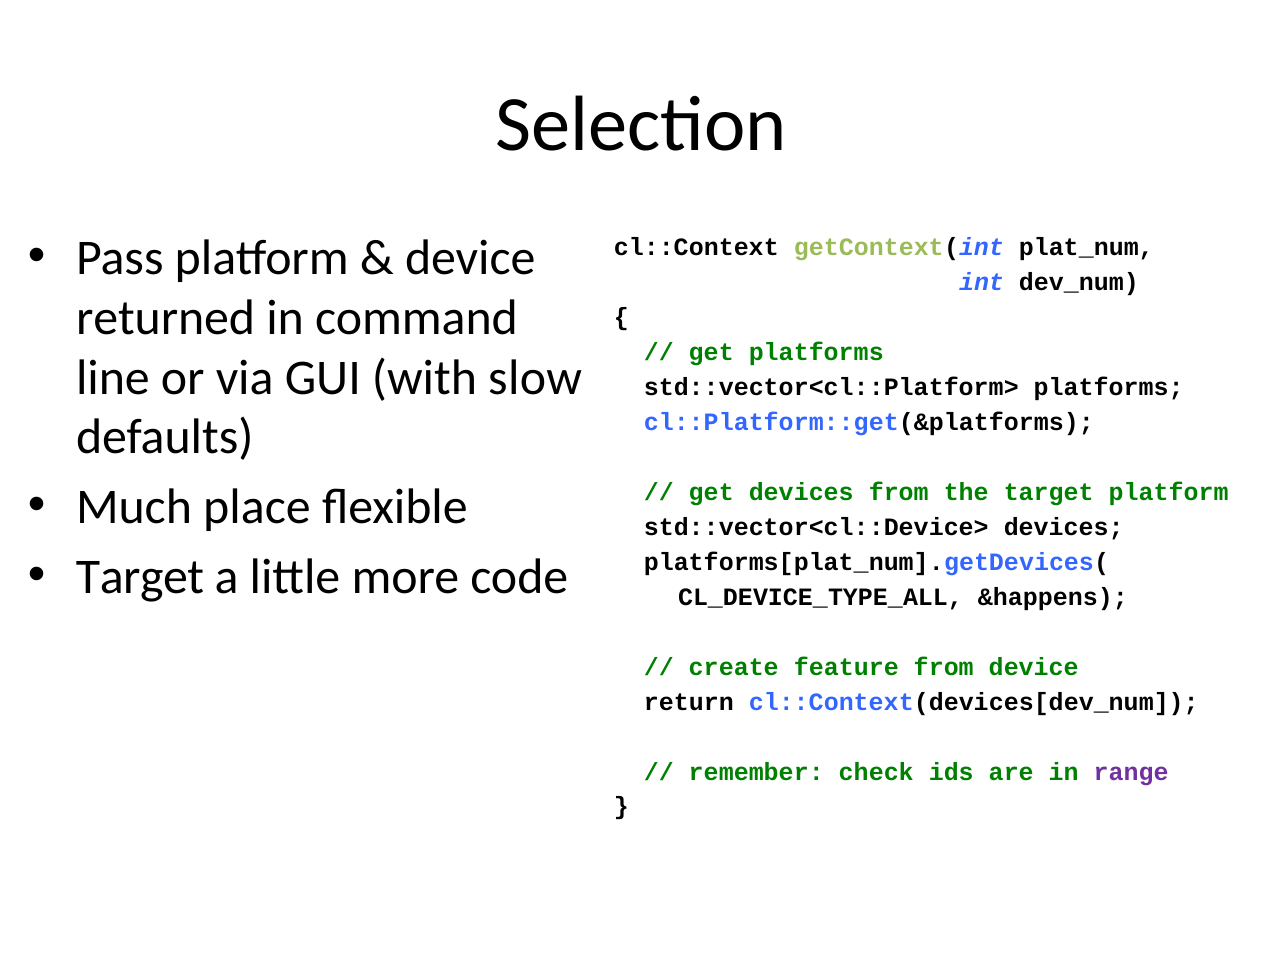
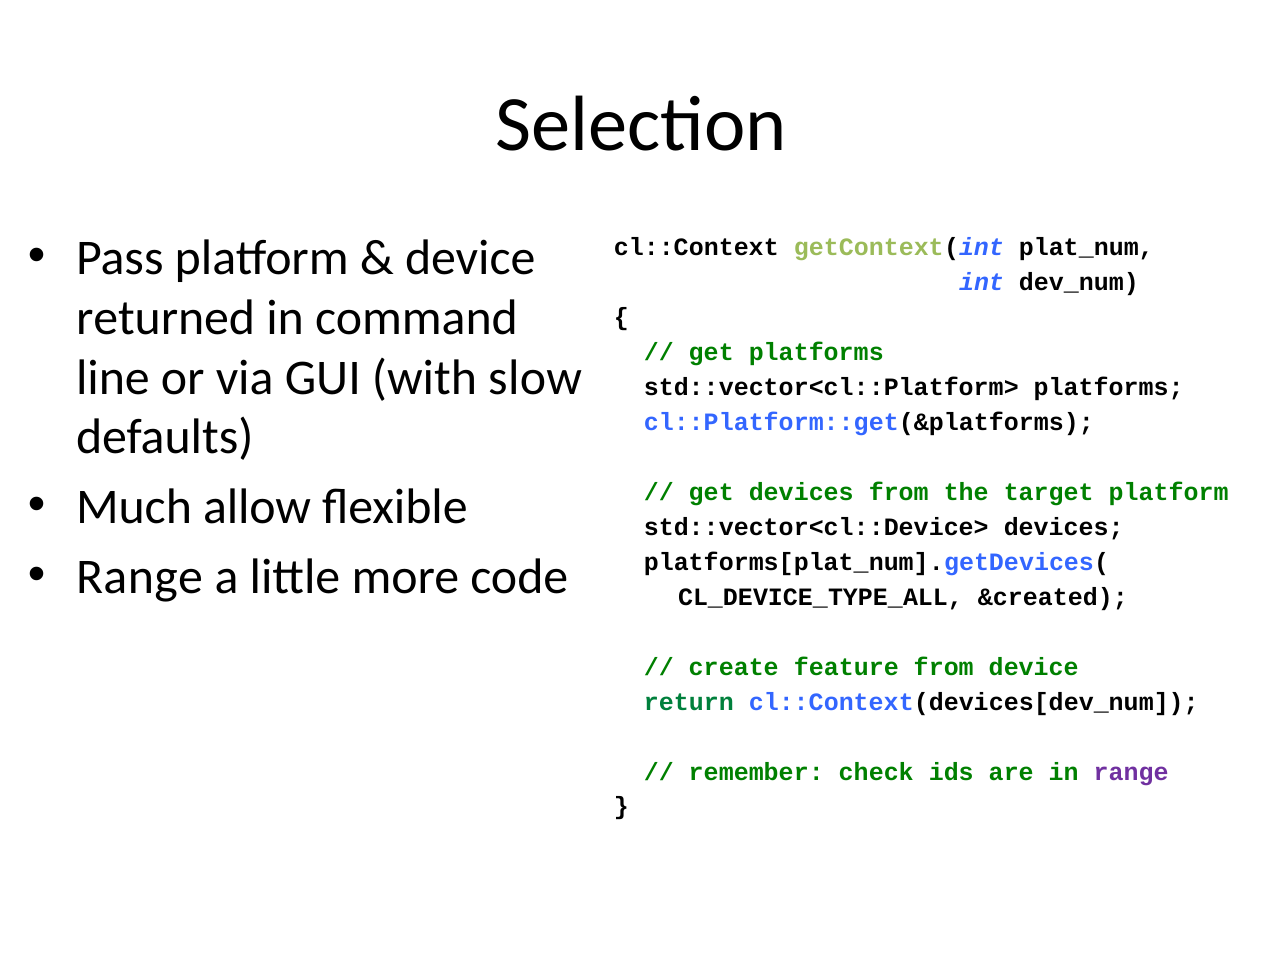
place: place -> allow (257, 507)
Target: Target -> Range (140, 577)
&happens: &happens -> &created (1053, 597)
return colour: black -> green (689, 702)
